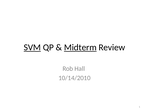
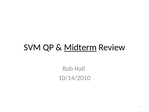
SVM underline: present -> none (32, 47)
